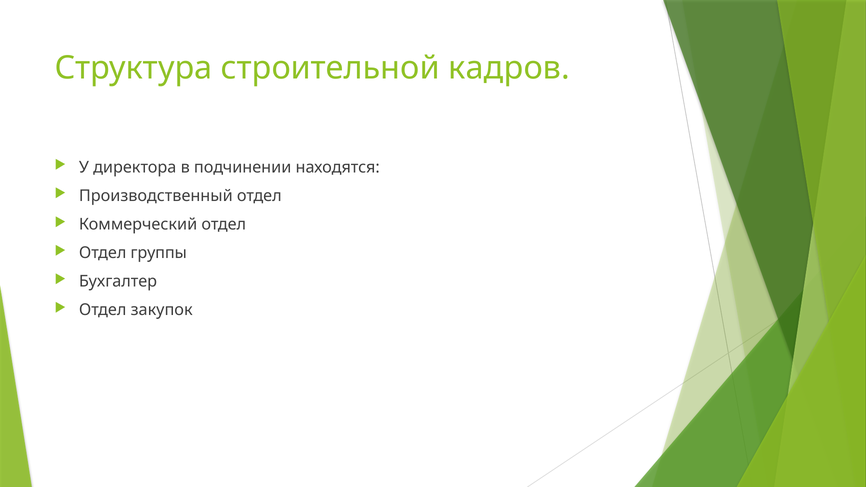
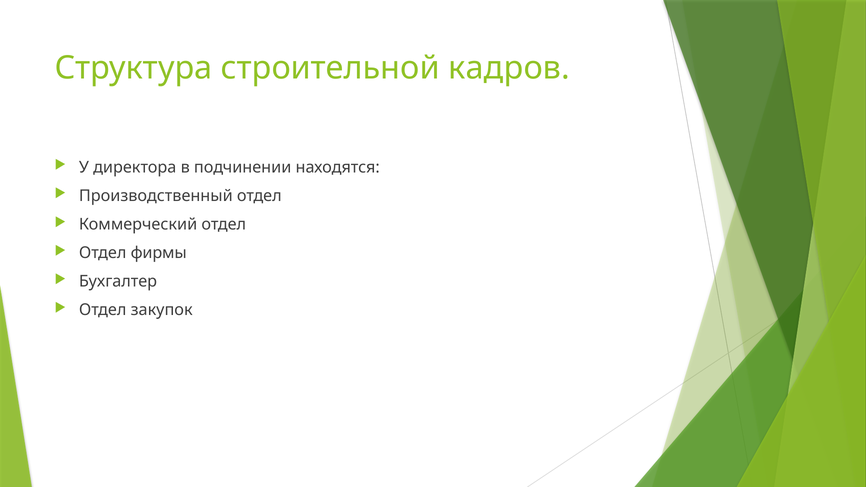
группы: группы -> фирмы (159, 253)
